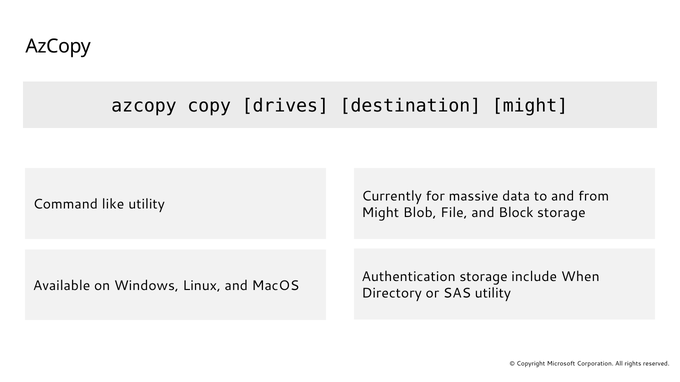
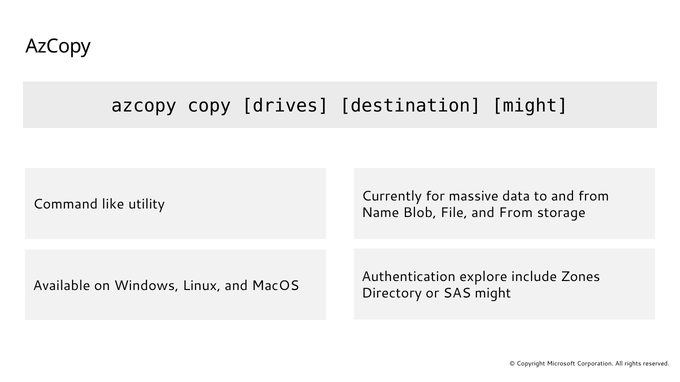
Might: Might -> Name (380, 213)
File and Block: Block -> From (516, 213)
Authentication storage: storage -> explore (483, 277)
When: When -> Zones (580, 277)
SAS utility: utility -> might (493, 294)
